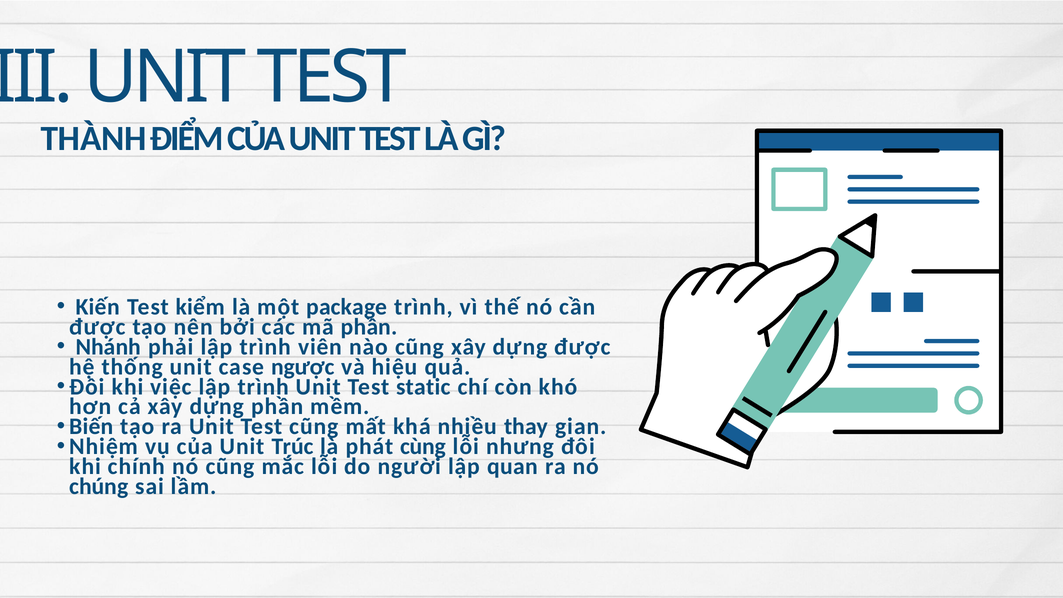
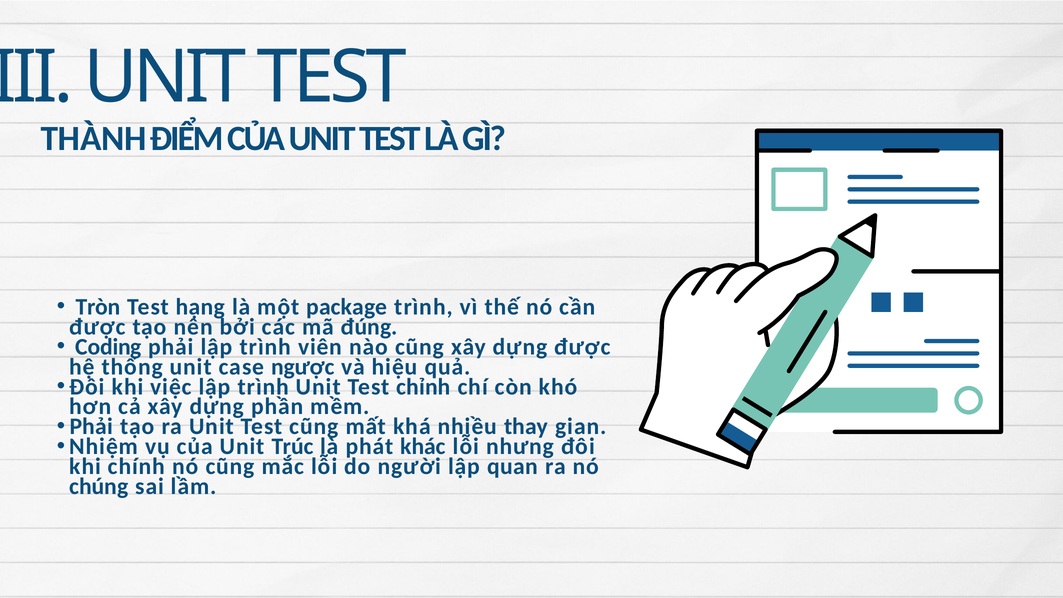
Kiến: Kiến -> Tròn (98, 307)
kiểm: kiểm -> hạng (200, 307)
mã phần: phần -> đúng (369, 327)
Nhánh: Nhánh -> Coding (109, 347)
static: static -> chỉnh (423, 387)
Biến: Biến -> Phải (91, 427)
cùng: cùng -> khác (423, 446)
